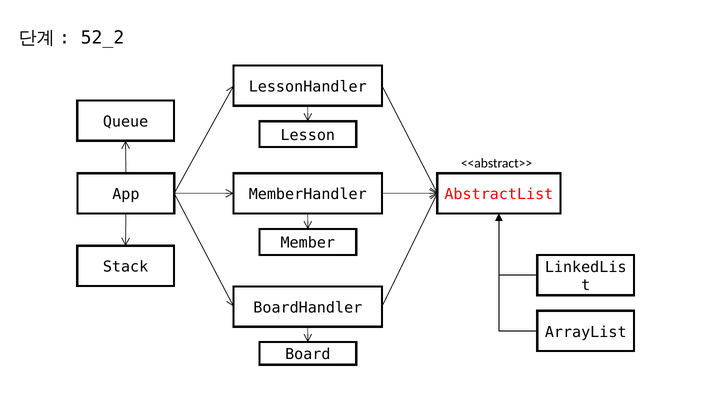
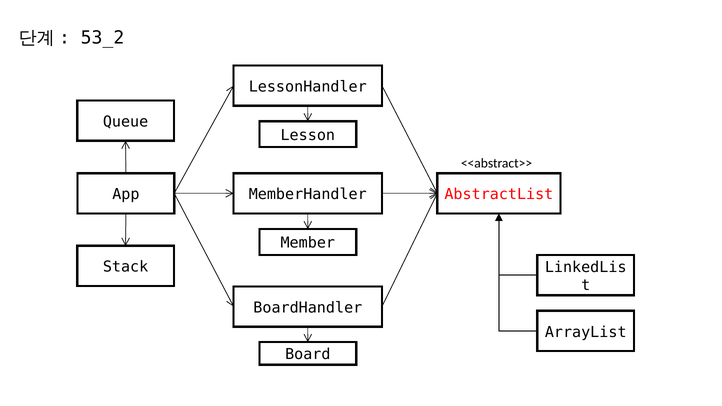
52_2: 52_2 -> 53_2 (102, 38)
